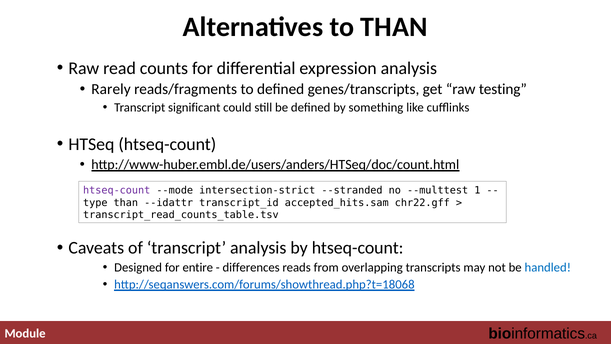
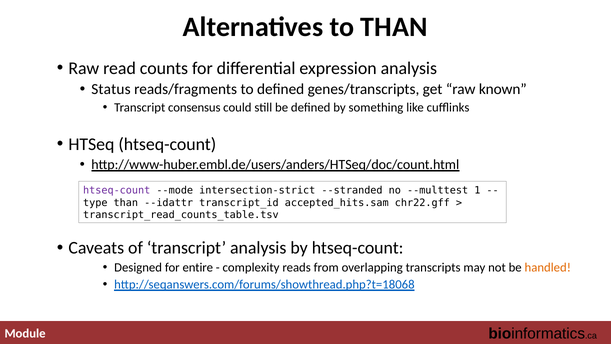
Rarely: Rarely -> Status (111, 89)
testing: testing -> known (503, 89)
significant: significant -> consensus (194, 108)
differences: differences -> complexity (251, 267)
handled colour: blue -> orange (548, 267)
